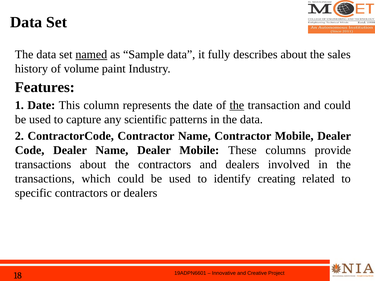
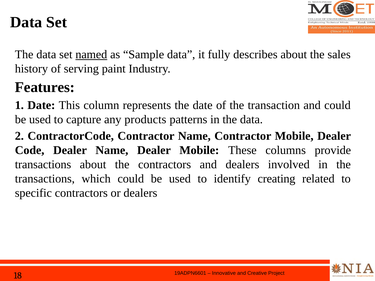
volume: volume -> serving (81, 69)
the underline: present -> none (237, 105)
scientific: scientific -> products (145, 120)
